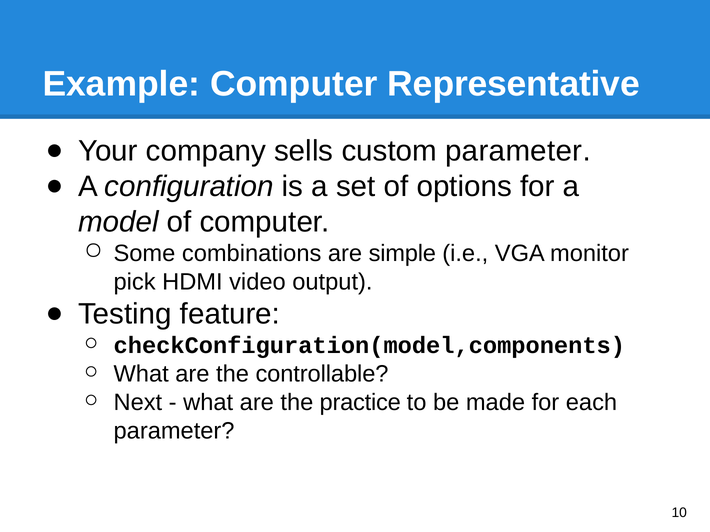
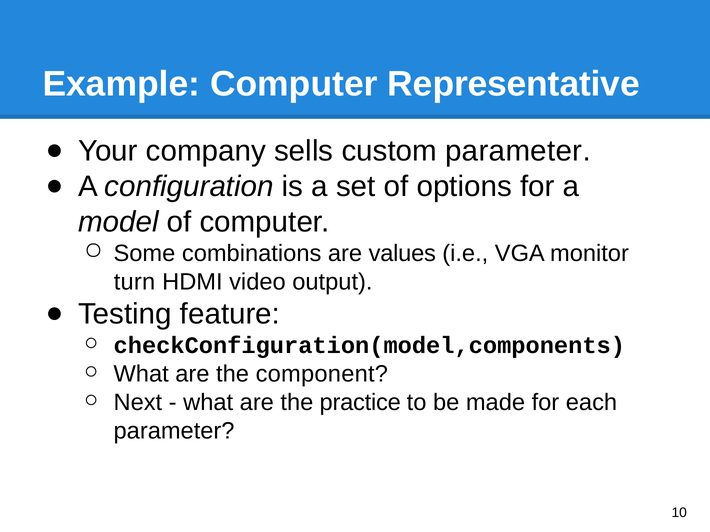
simple: simple -> values (402, 254)
pick: pick -> turn (134, 282)
controllable: controllable -> component (322, 374)
